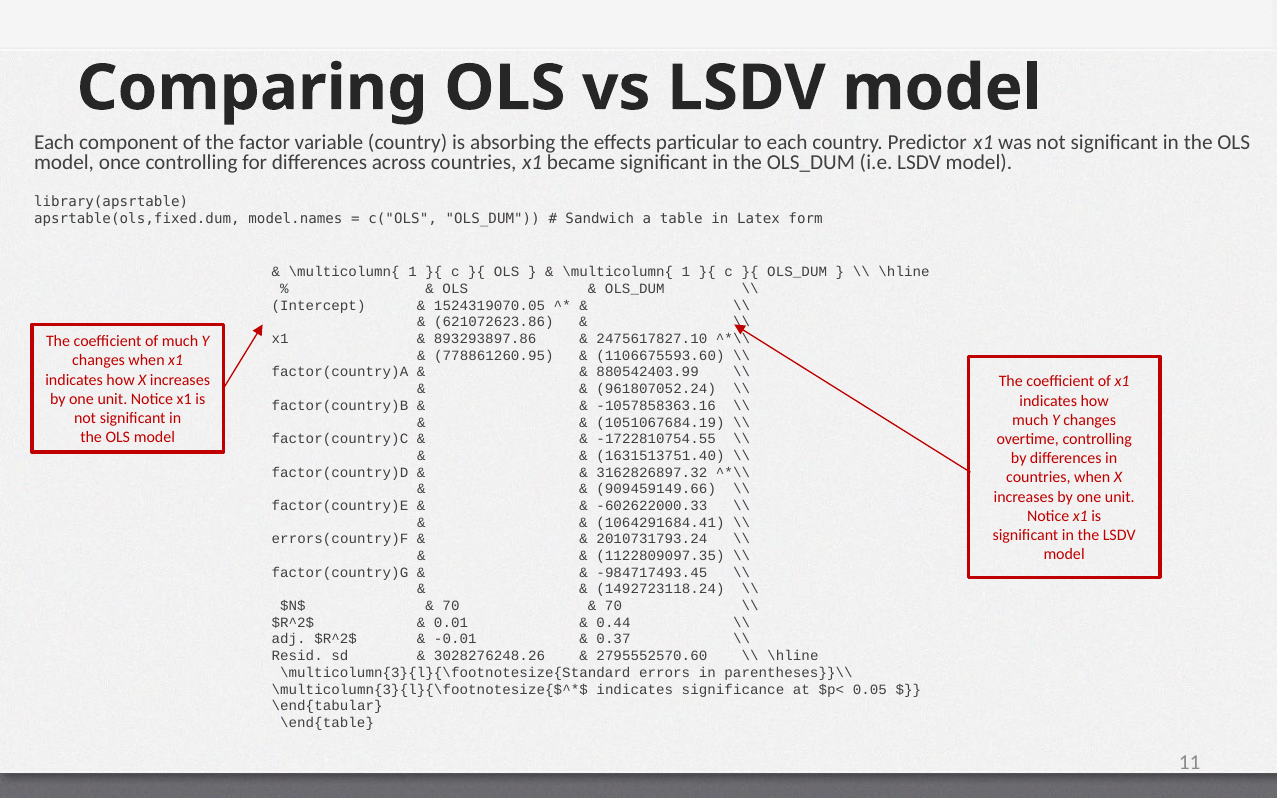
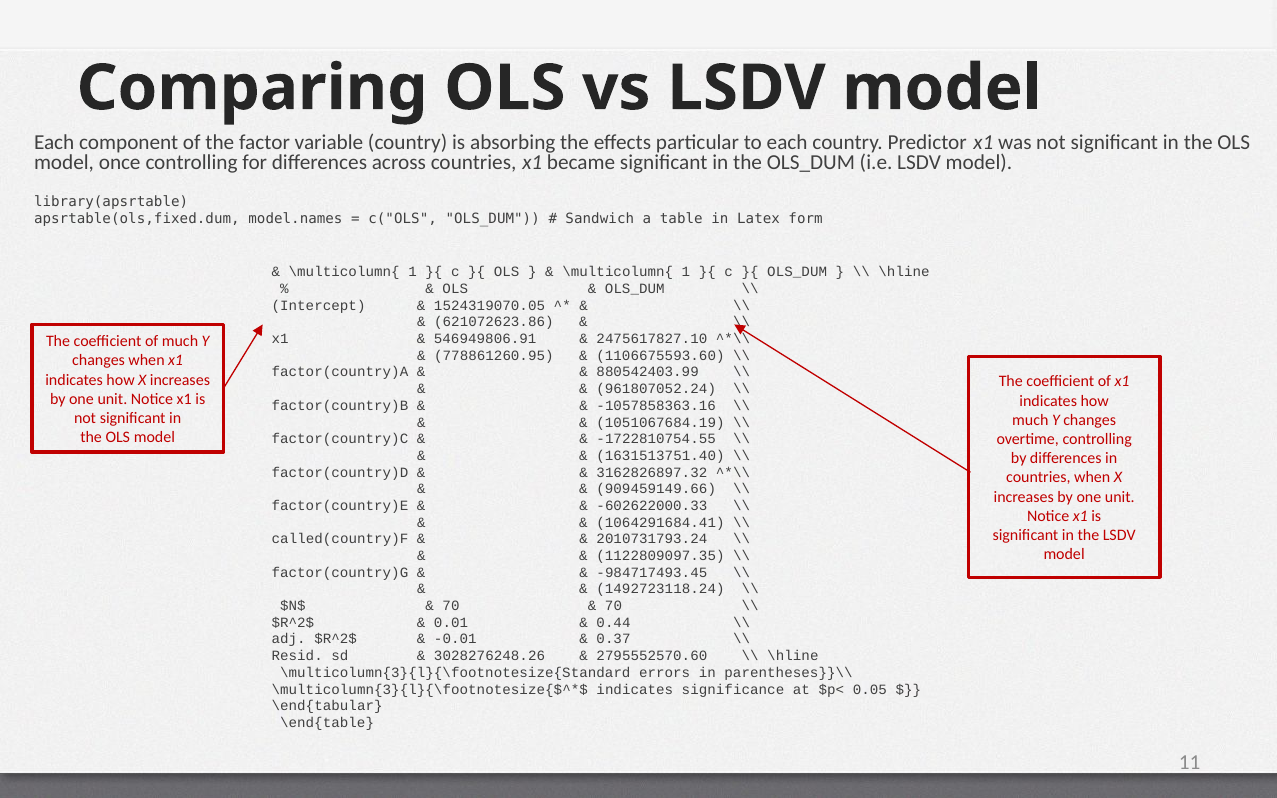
893293897.86: 893293897.86 -> 546949806.91 (485, 339)
errors(country)F: errors(country)F -> called(country)F (340, 539)
